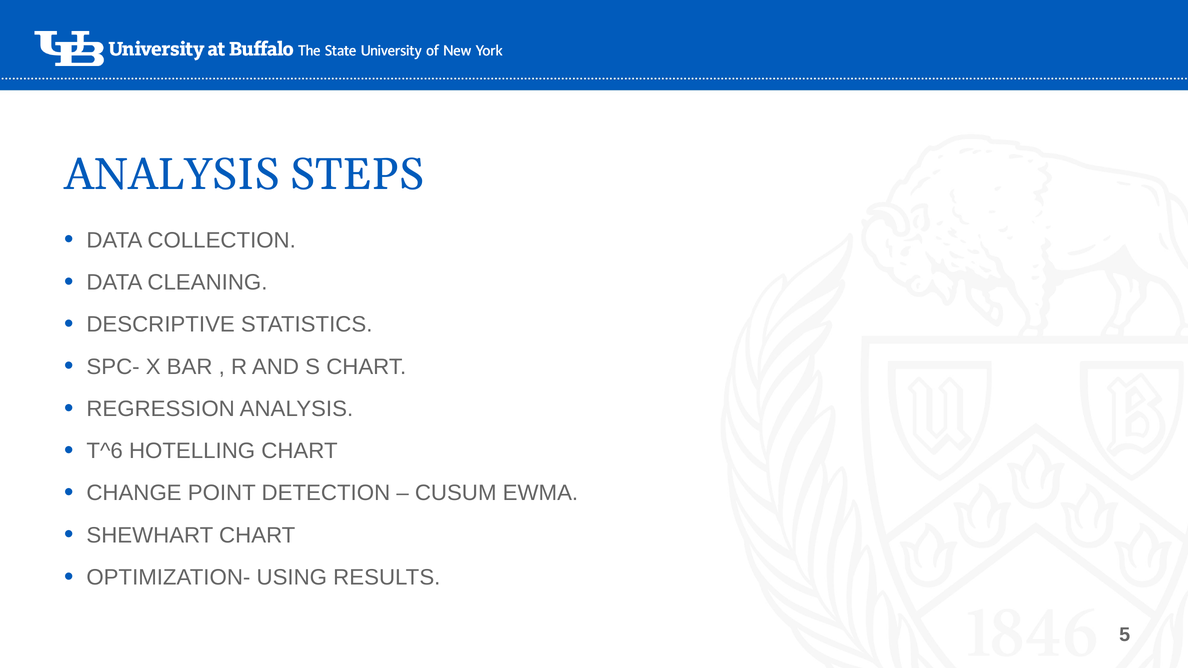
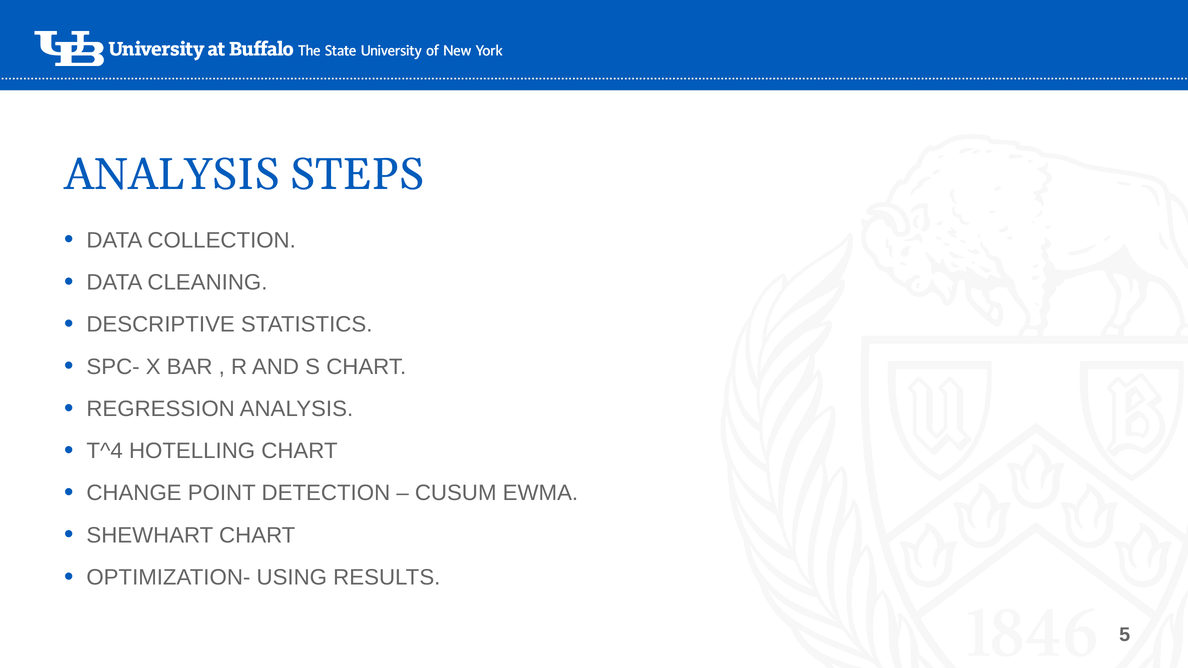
T^6: T^6 -> T^4 (105, 451)
